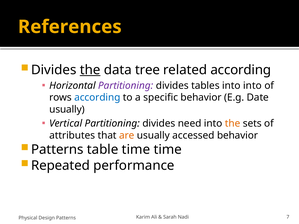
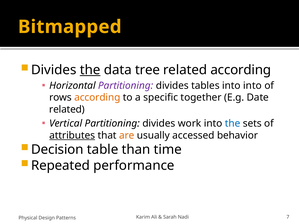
References: References -> Bitmapped (70, 27)
according colour: blue -> orange (97, 98)
specific behavior: behavior -> together (201, 98)
usually: usually -> related (67, 110)
need: need -> work (190, 124)
the colour: orange -> blue (233, 124)
attributes underline: none -> present (72, 135)
Patterns: Patterns -> Decision (57, 150)
table time: time -> than (136, 150)
